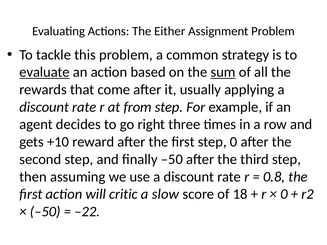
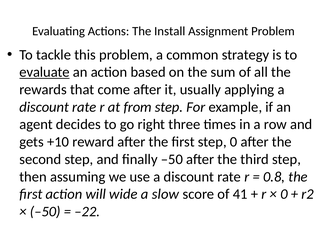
Either: Either -> Install (170, 31)
sum underline: present -> none (223, 72)
critic: critic -> wide (123, 194)
18: 18 -> 41 (240, 194)
